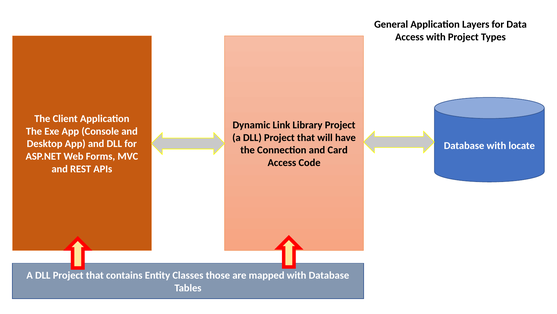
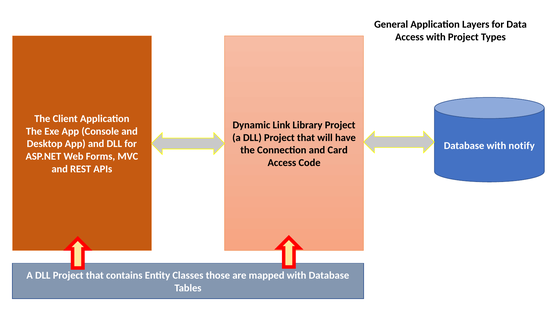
locate: locate -> notify (522, 145)
